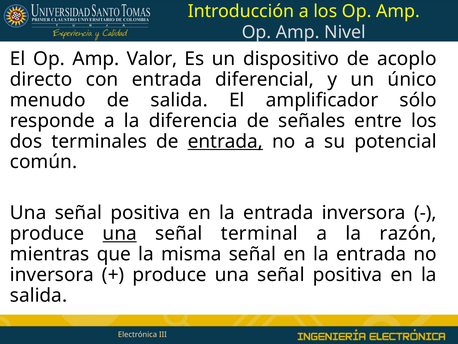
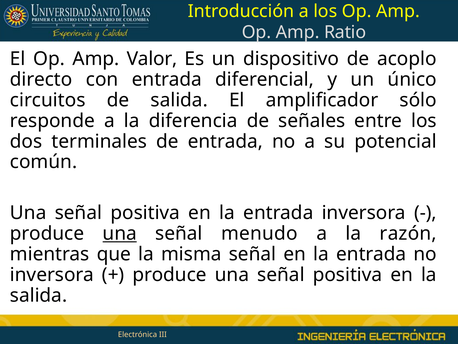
Nivel: Nivel -> Ratio (345, 32)
menudo: menudo -> circuitos (48, 100)
entrada underline: present -> none (225, 141)
terminal: terminal -> menudo (259, 233)
